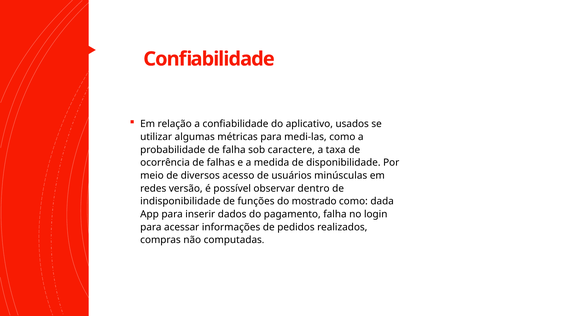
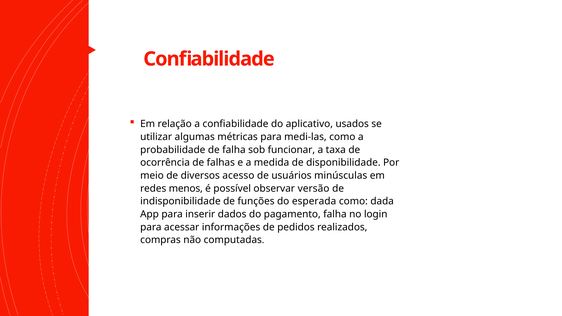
caractere: caractere -> funcionar (291, 150)
versão: versão -> menos (186, 188)
dentro: dentro -> versão (314, 188)
mostrado: mostrado -> esperada (314, 201)
